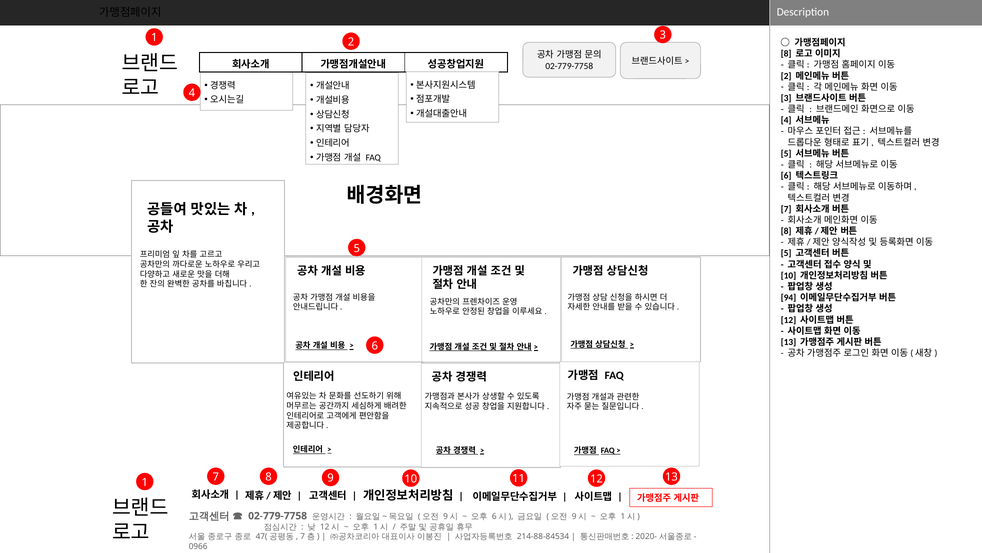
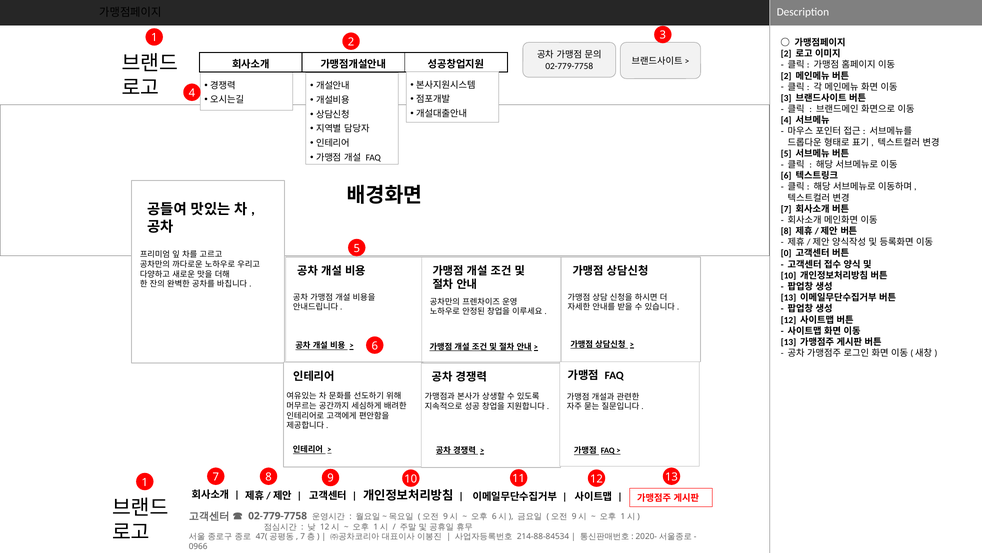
8: 8 -> 2 (786, 54)
5: 5 -> 0 (786, 253)
94: 94 -> 13 (788, 297)
